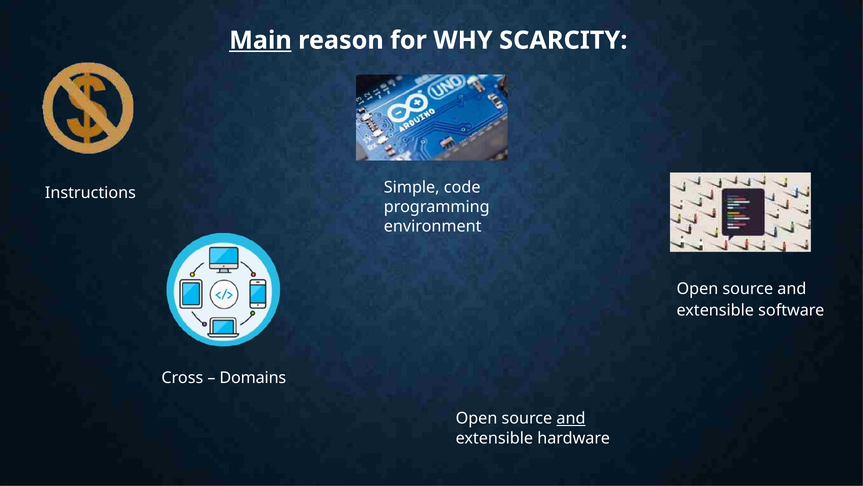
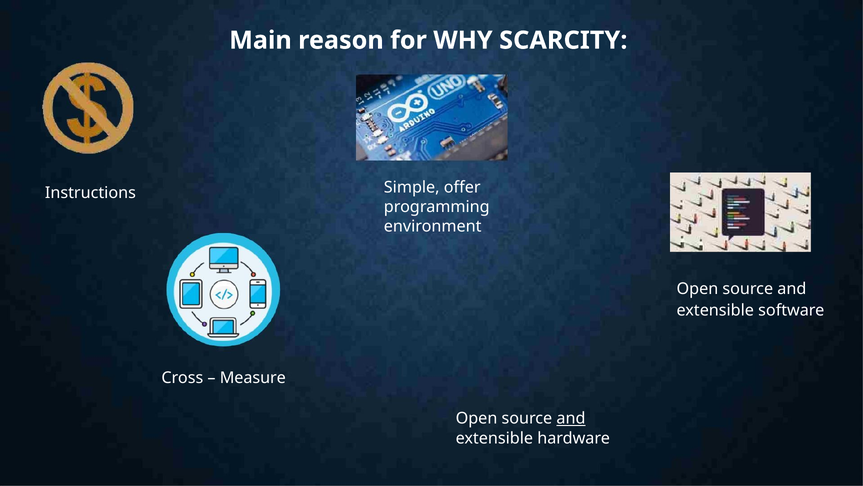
Main underline: present -> none (260, 40)
code: code -> offer (462, 187)
Domains: Domains -> Measure (253, 378)
